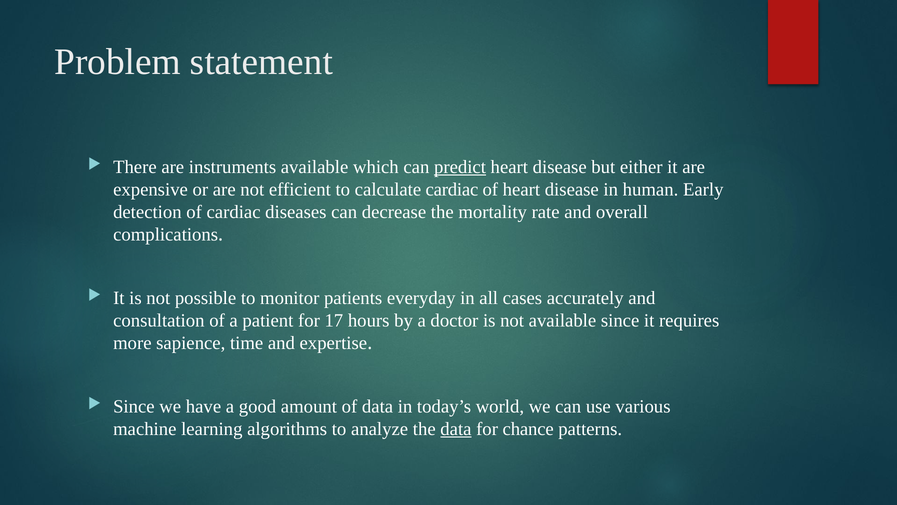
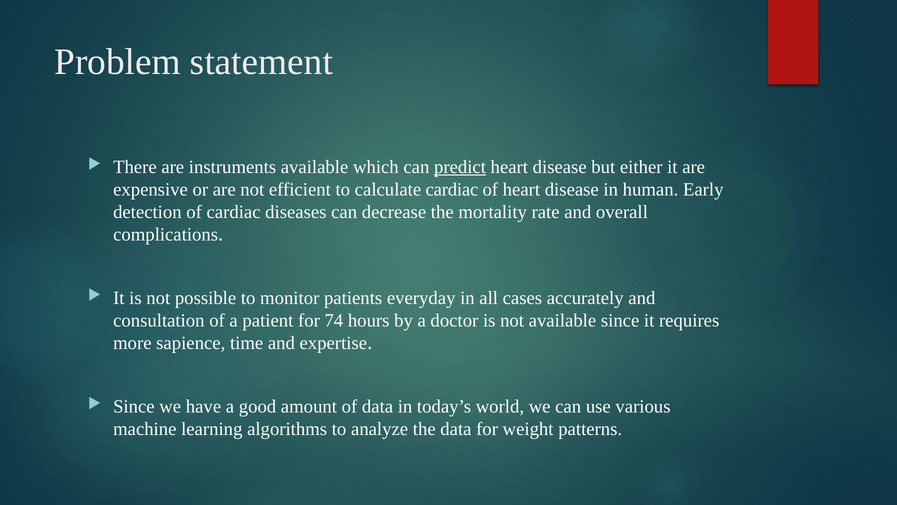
17: 17 -> 74 (334, 320)
data underline: present -> none (456, 429)
chance: chance -> weight (528, 429)
